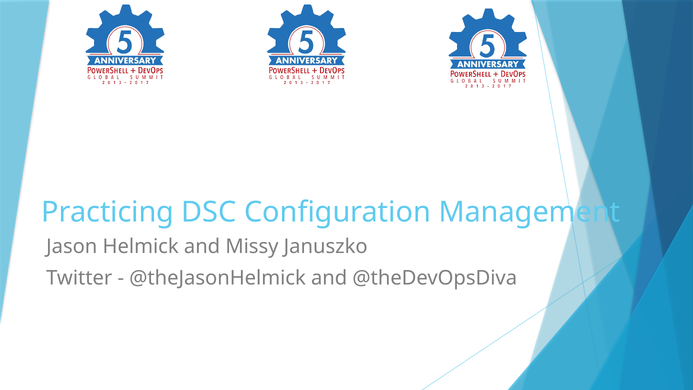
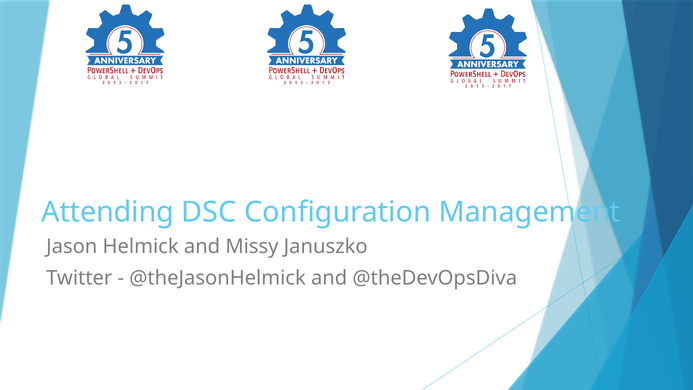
Practicing: Practicing -> Attending (108, 212)
